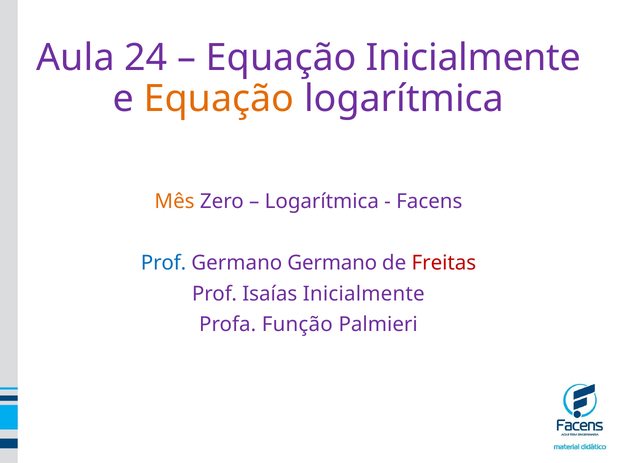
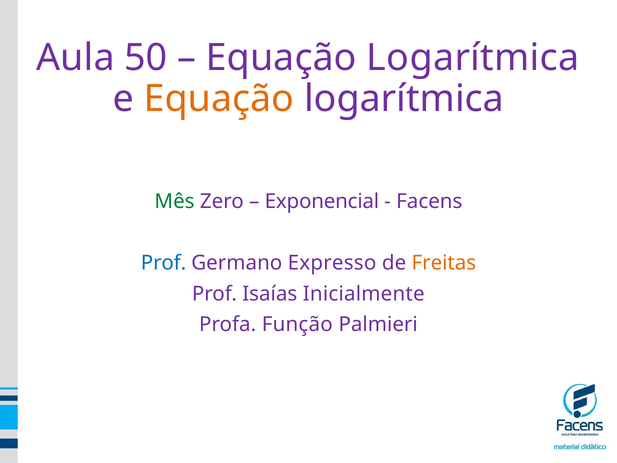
24: 24 -> 50 (146, 58)
Inicialmente: Inicialmente -> Logarítmica (473, 58)
Mês colour: orange -> green (175, 201)
Logarítmica: Logarítmica -> Exponencial (322, 201)
Germano Germano: Germano -> Expresso (332, 263)
Freitas colour: red -> orange (444, 263)
